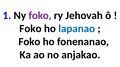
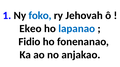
foko colour: purple -> blue (40, 16)
Foko: Foko -> Ekeo (30, 29)
Foko: Foko -> Fidio (29, 42)
